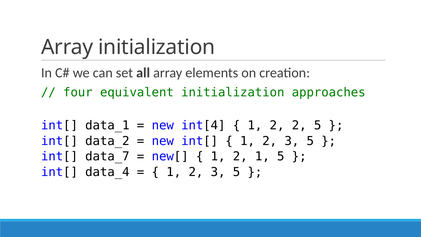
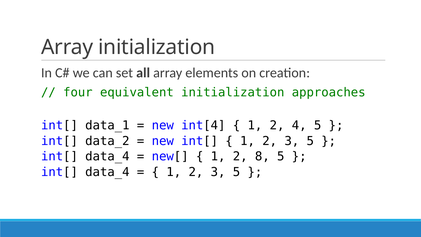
2 2: 2 -> 4 (299, 125)
data_7: data_7 -> data_4 (107, 156)
2 1: 1 -> 8 (262, 156)
